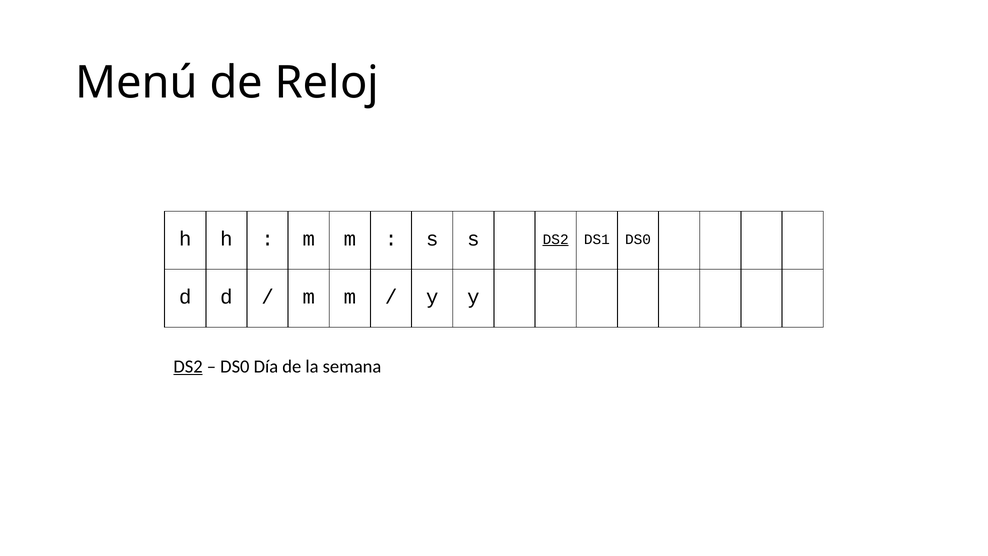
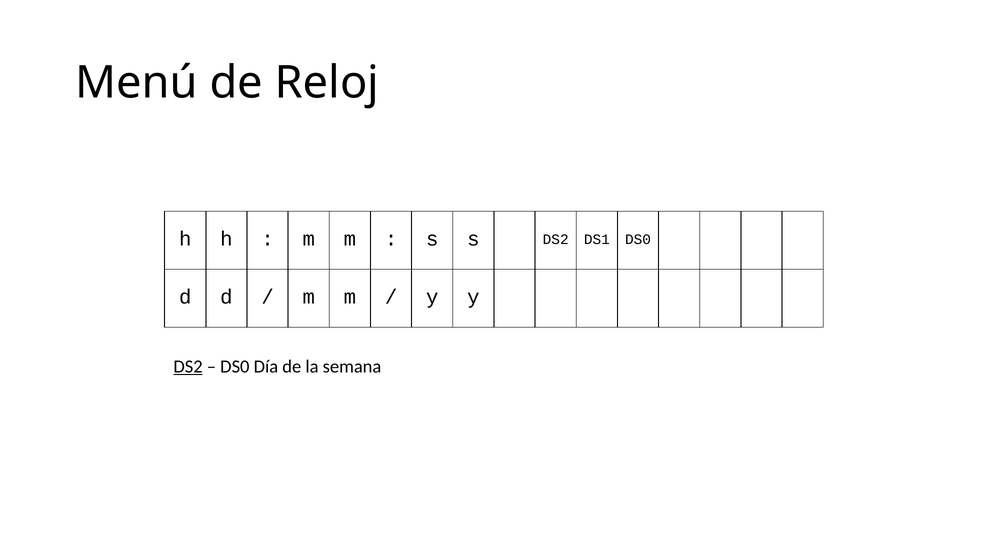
DS2 underline: present -> none (556, 239)
